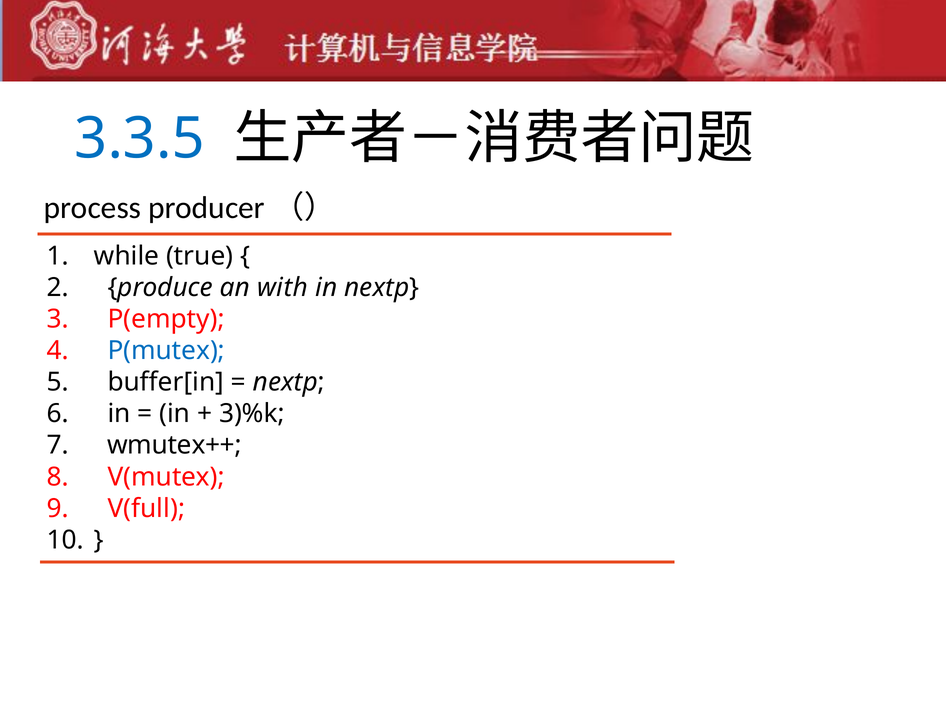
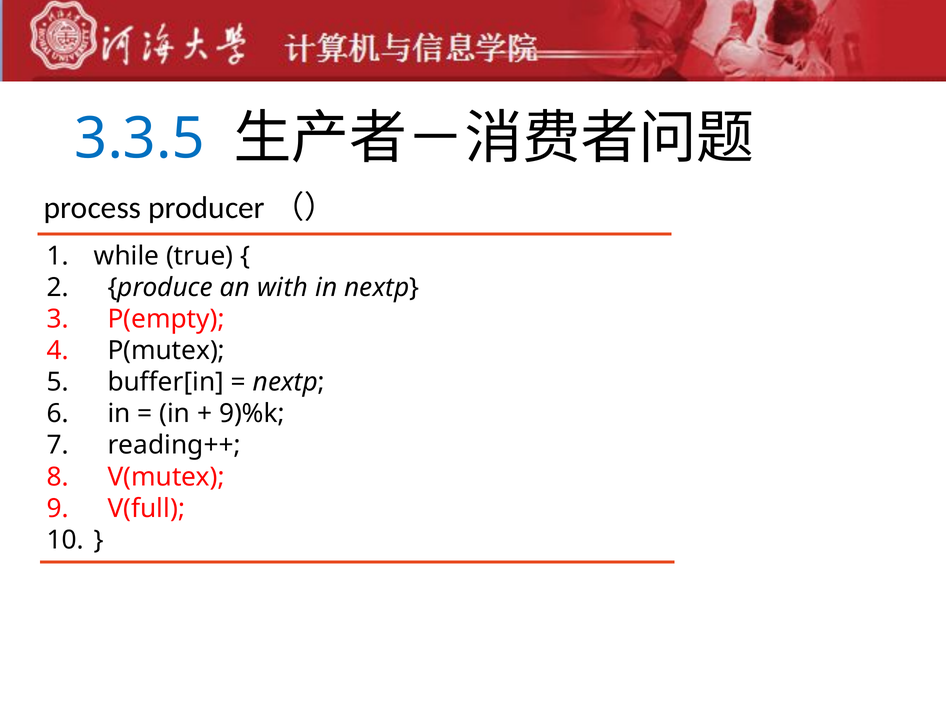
P(mutex colour: blue -> black (166, 351)
3)%k: 3)%k -> 9)%k (252, 414)
wmutex++: wmutex++ -> reading++ (174, 446)
